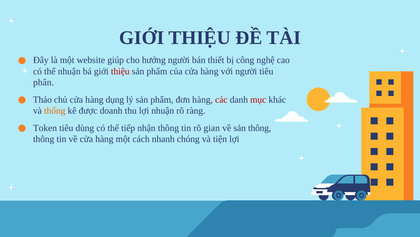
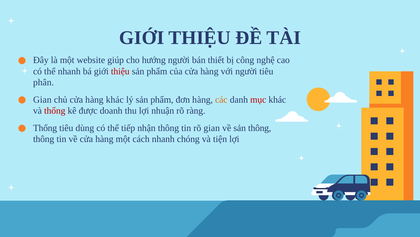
thể nhuận: nhuận -> nhanh (69, 71)
Thảo: Thảo -> Gian (42, 99)
hàng dụng: dụng -> khác (115, 99)
các colour: red -> orange (221, 99)
thống colour: orange -> red (55, 111)
Token: Token -> Thống (45, 128)
